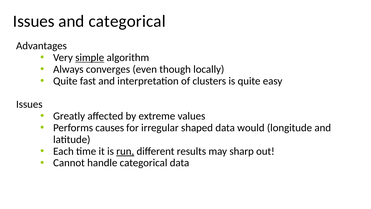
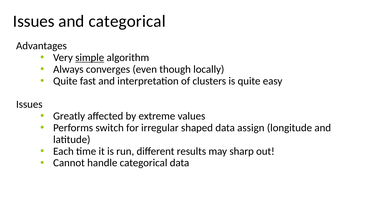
causes: causes -> switch (110, 128)
would: would -> assign (251, 128)
run underline: present -> none (125, 151)
